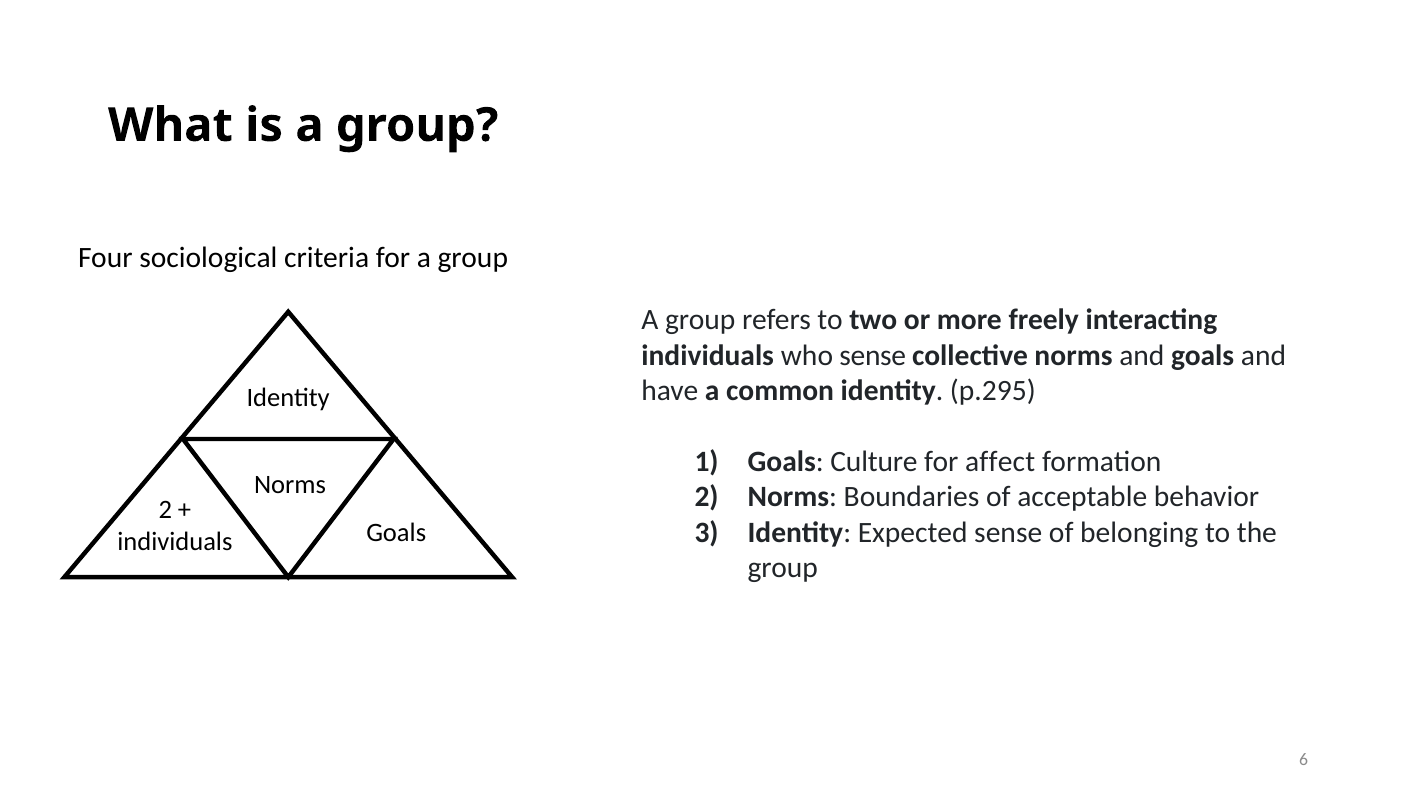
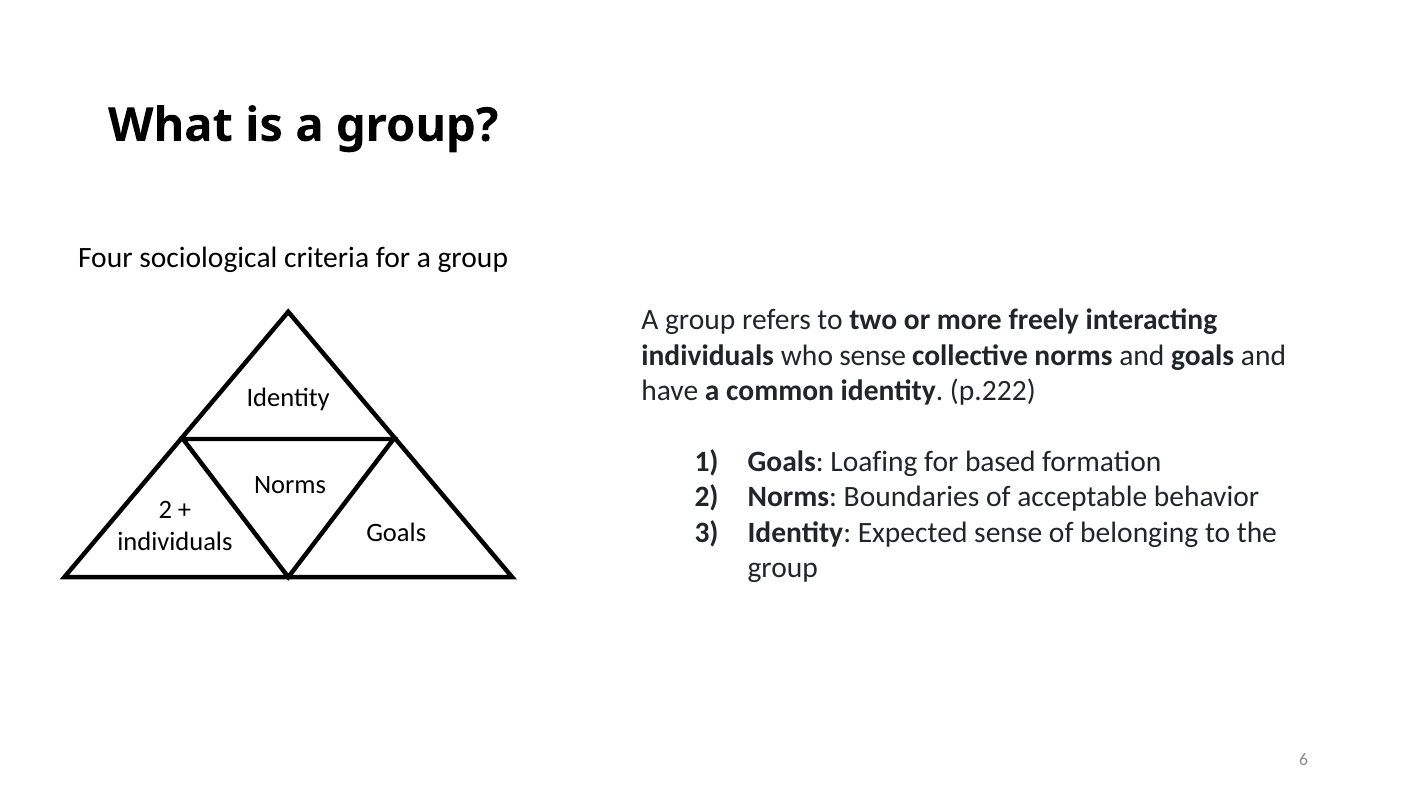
p.295: p.295 -> p.222 (993, 391)
Culture: Culture -> Loafing (874, 462)
affect: affect -> based (1000, 462)
